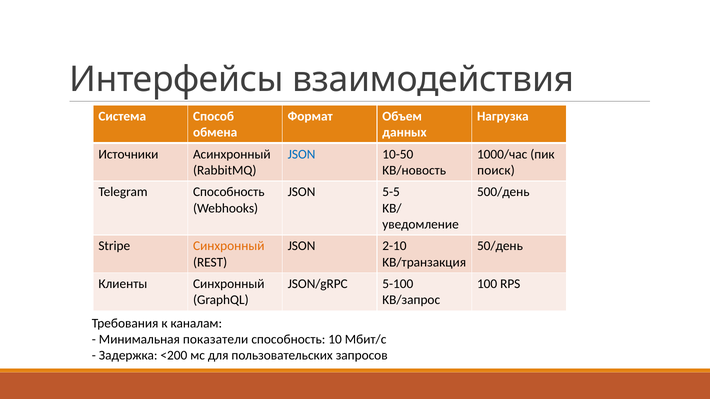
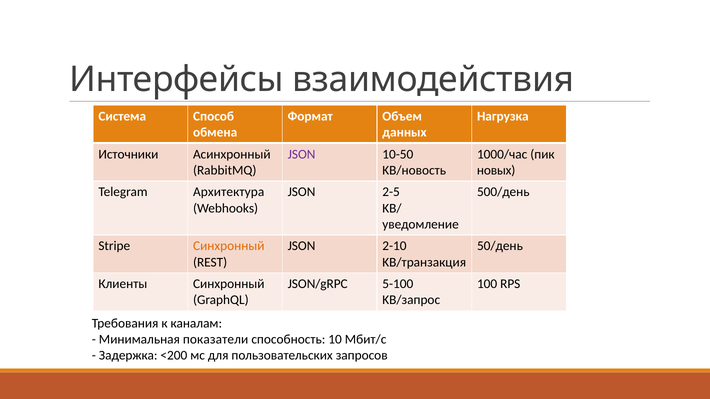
JSON colour: blue -> purple (302, 154)
поиск: поиск -> новых (496, 171)
Telegram Способность: Способность -> Архитектура (229, 192)
5-5: 5-5 -> 2-5 (391, 192)
